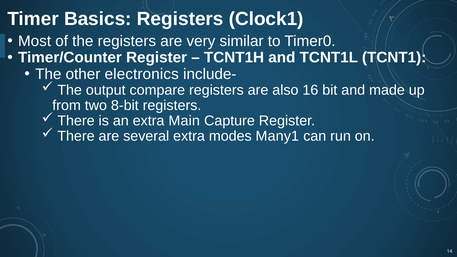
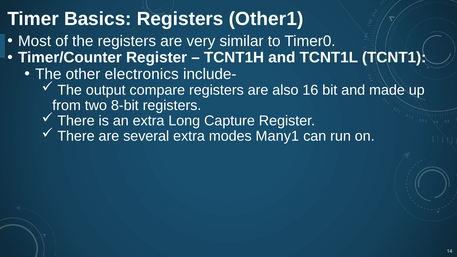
Clock1: Clock1 -> Other1 (266, 19)
Main: Main -> Long (184, 121)
